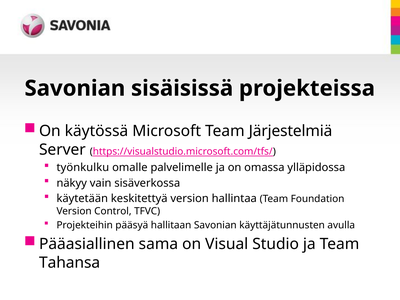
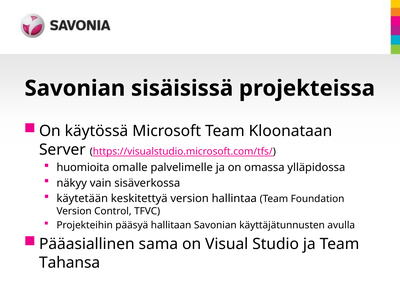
Järjestelmiä: Järjestelmiä -> Kloonataan (290, 131)
työnkulku: työnkulku -> huomioita (83, 167)
